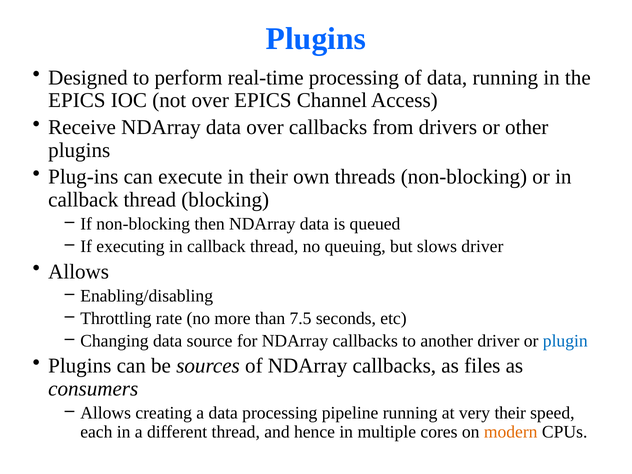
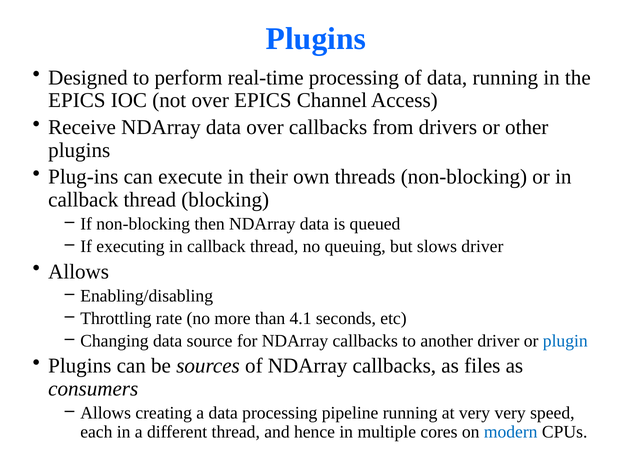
7.5: 7.5 -> 4.1 (301, 318)
very their: their -> very (510, 413)
modern colour: orange -> blue (511, 432)
